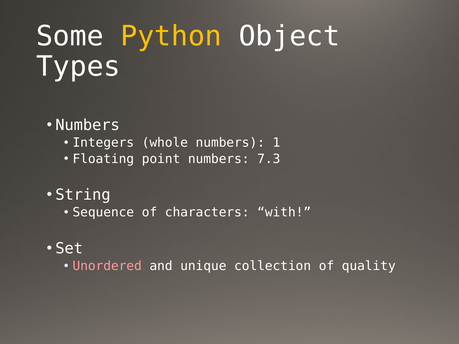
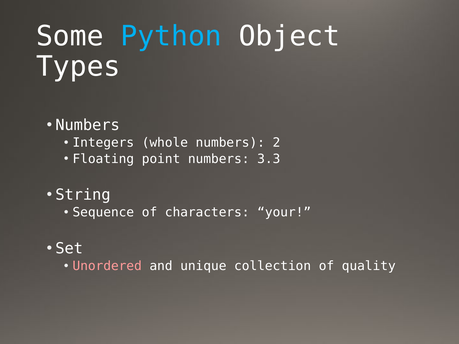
Python colour: yellow -> light blue (171, 36)
1: 1 -> 2 (276, 143)
7.3: 7.3 -> 3.3 (269, 159)
with: with -> your (284, 213)
